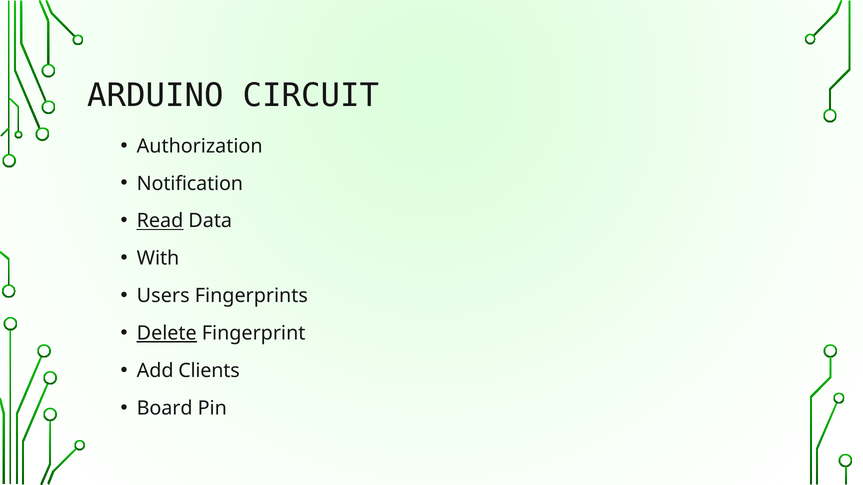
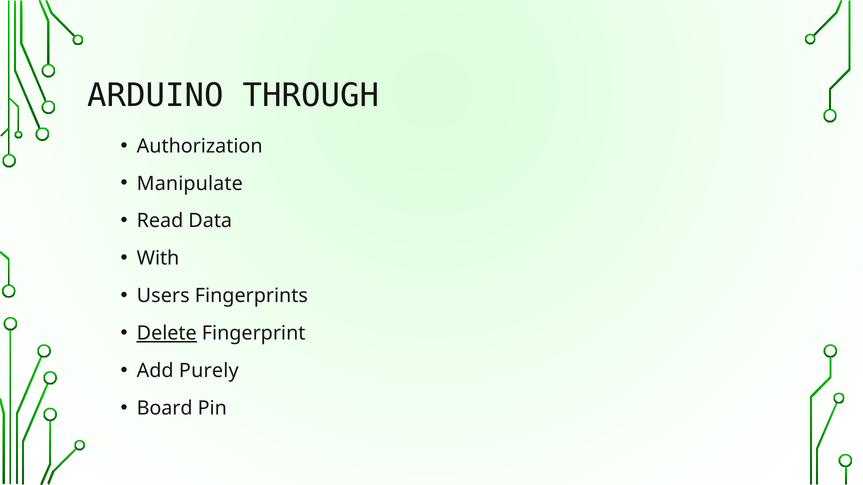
CIRCUIT: CIRCUIT -> THROUGH (311, 96)
Notification: Notification -> Manipulate (190, 184)
Read underline: present -> none (160, 221)
Clients: Clients -> Purely (209, 371)
